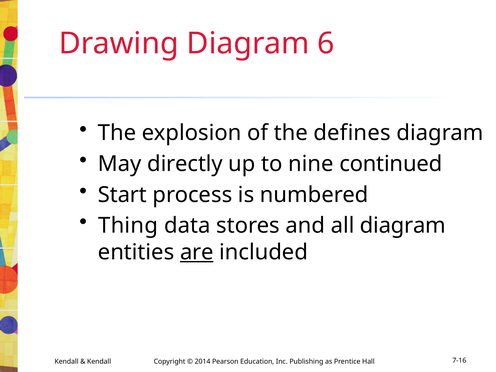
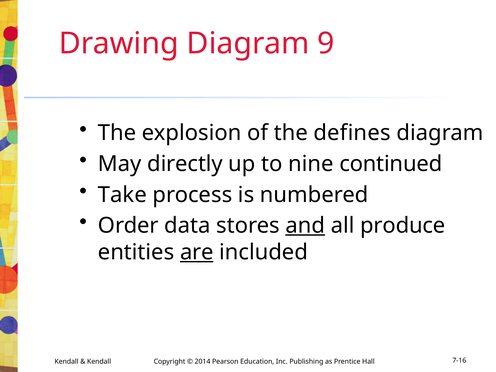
6: 6 -> 9 (326, 43)
Start: Start -> Take (122, 195)
Thing: Thing -> Order (128, 226)
and underline: none -> present (305, 226)
all diagram: diagram -> produce (403, 226)
